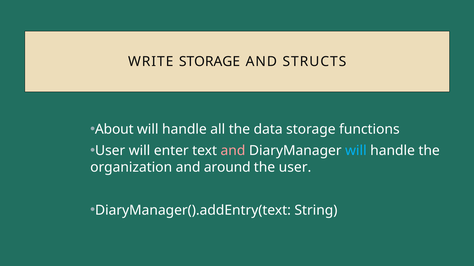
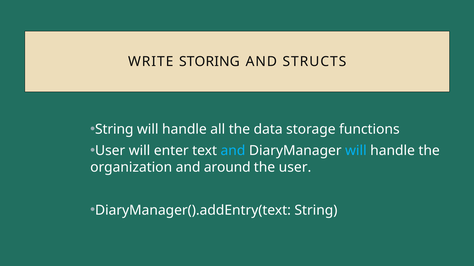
WRITE STORAGE: STORAGE -> STORING (209, 62)
About: About -> String (114, 130)
and colour: pink -> light blue (233, 151)
